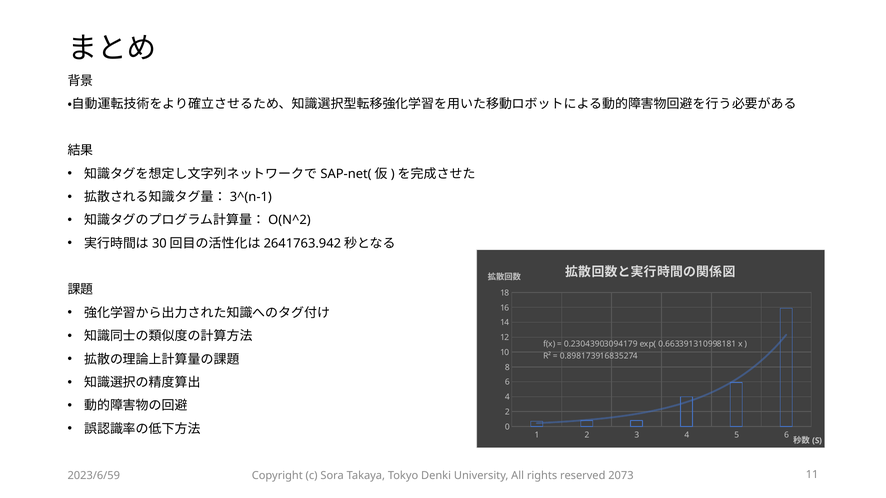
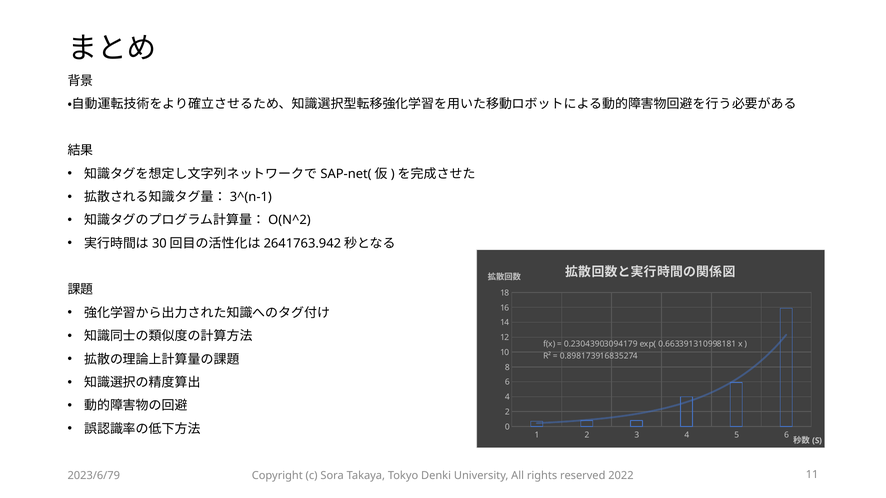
2023/6/59: 2023/6/59 -> 2023/6/79 (94, 476)
2073: 2073 -> 2022 (621, 476)
